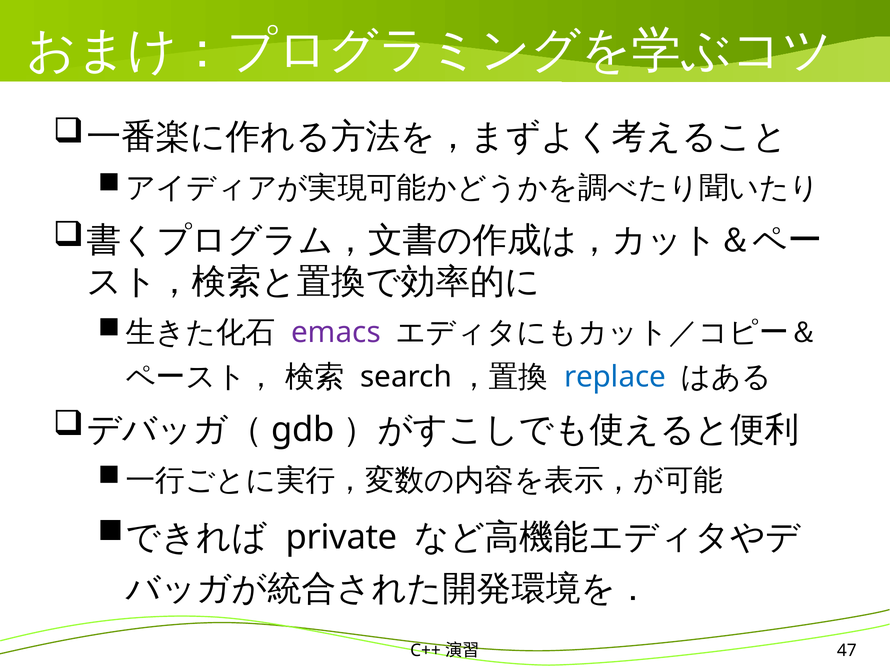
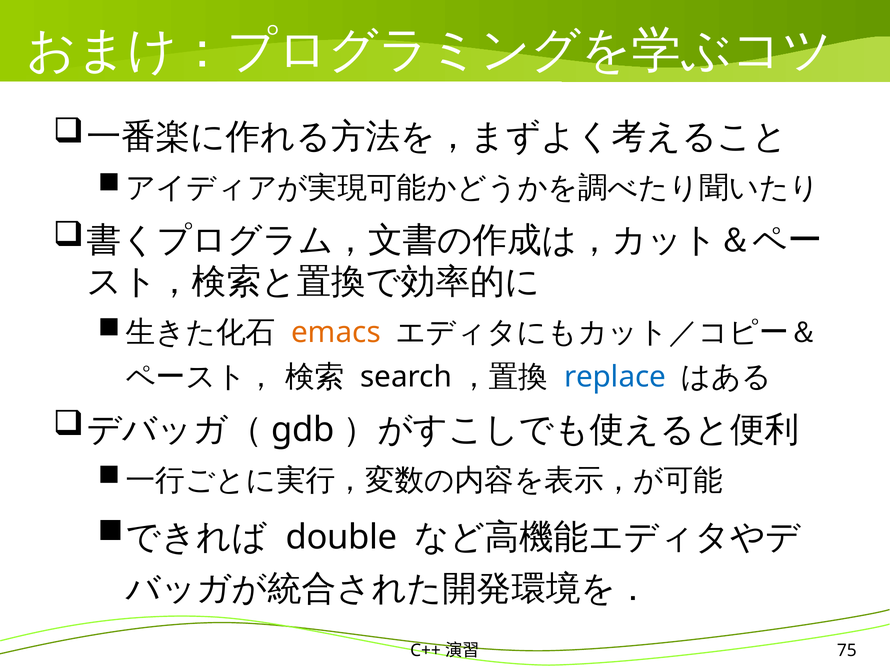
emacs colour: purple -> orange (336, 333)
private: private -> double (342, 538)
47: 47 -> 75 (847, 651)
